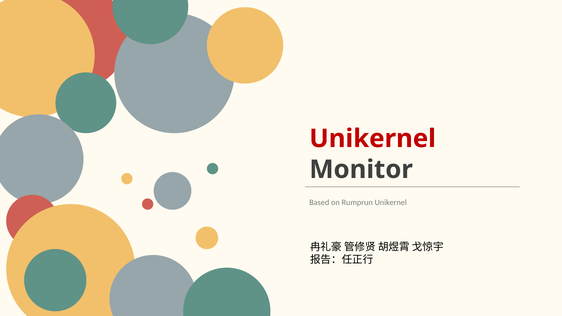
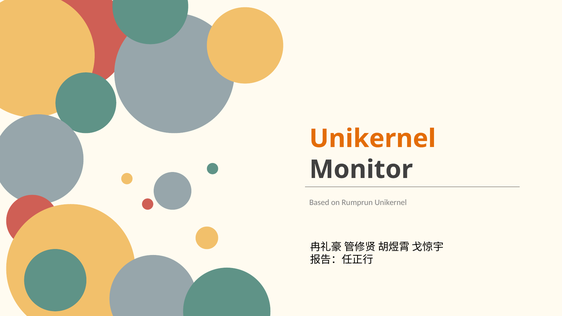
Unikernel colour: red -> orange (373, 139)
